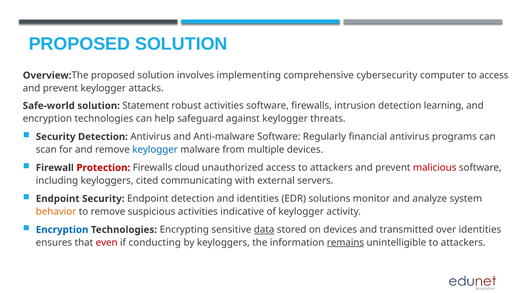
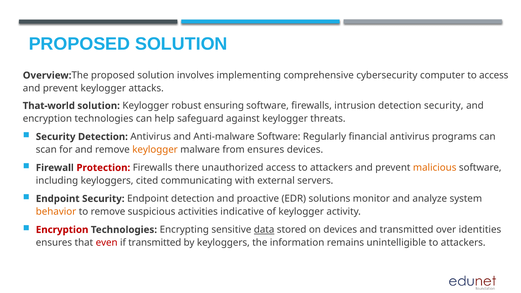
Safe-world: Safe-world -> That-world (49, 106)
solution Statement: Statement -> Keylogger (146, 106)
robust activities: activities -> ensuring (224, 106)
detection learning: learning -> security (444, 106)
keylogger colour: blue -> orange (155, 150)
from multiple: multiple -> ensures (266, 150)
cloud: cloud -> there (187, 168)
malicious colour: red -> orange (435, 168)
and identities: identities -> proactive (258, 199)
Encryption colour: blue -> red (62, 230)
if conducting: conducting -> transmitted (155, 243)
remains underline: present -> none (345, 243)
